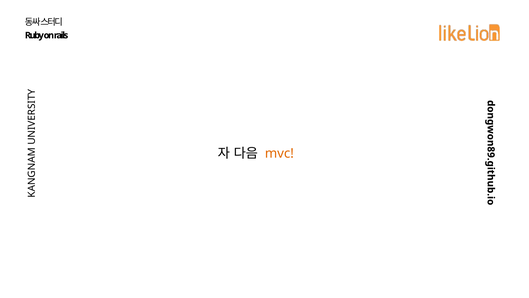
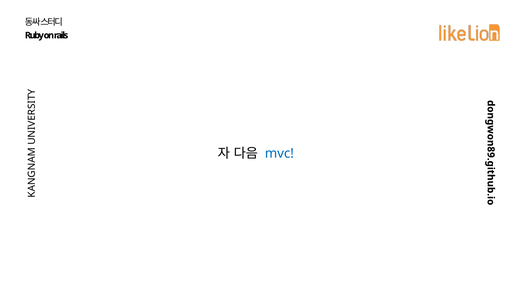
mvc colour: orange -> blue (279, 153)
